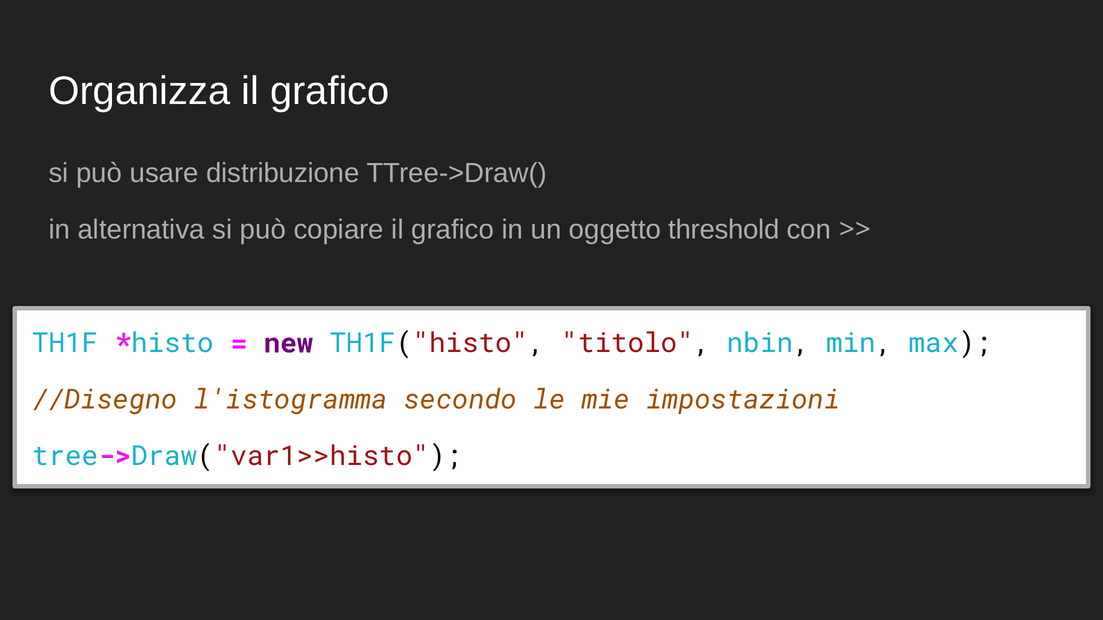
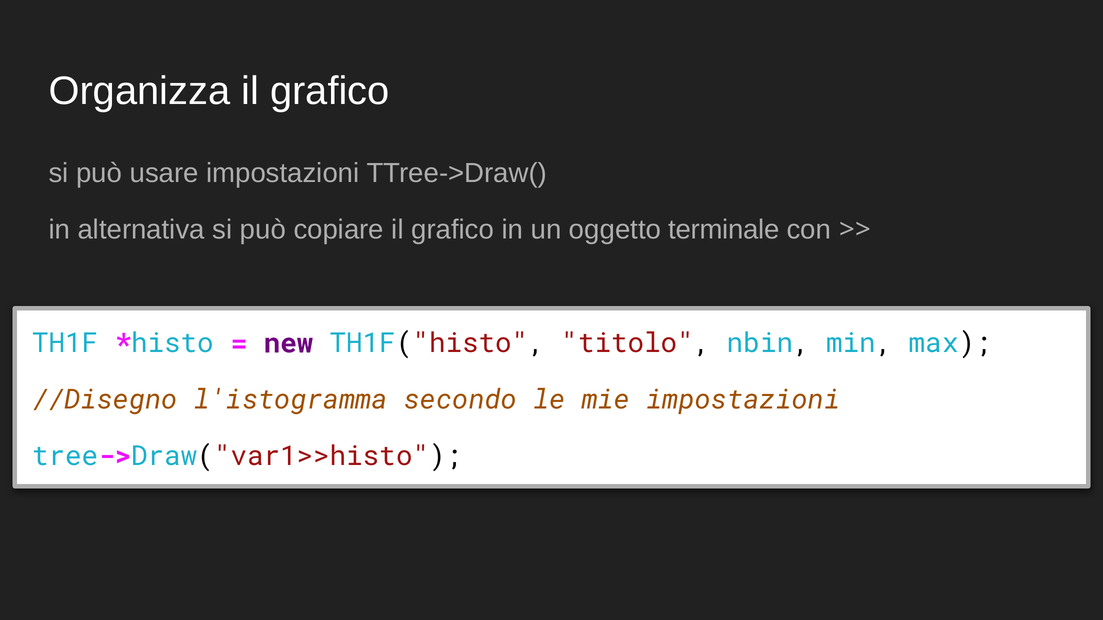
usare distribuzione: distribuzione -> impostazioni (283, 173)
threshold: threshold -> terminale (724, 230)
